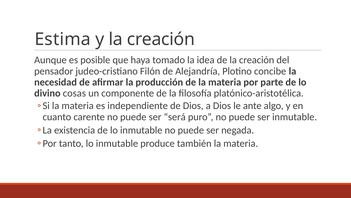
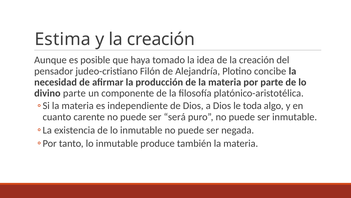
divino cosas: cosas -> parte (74, 93)
ante: ante -> toda (252, 106)
